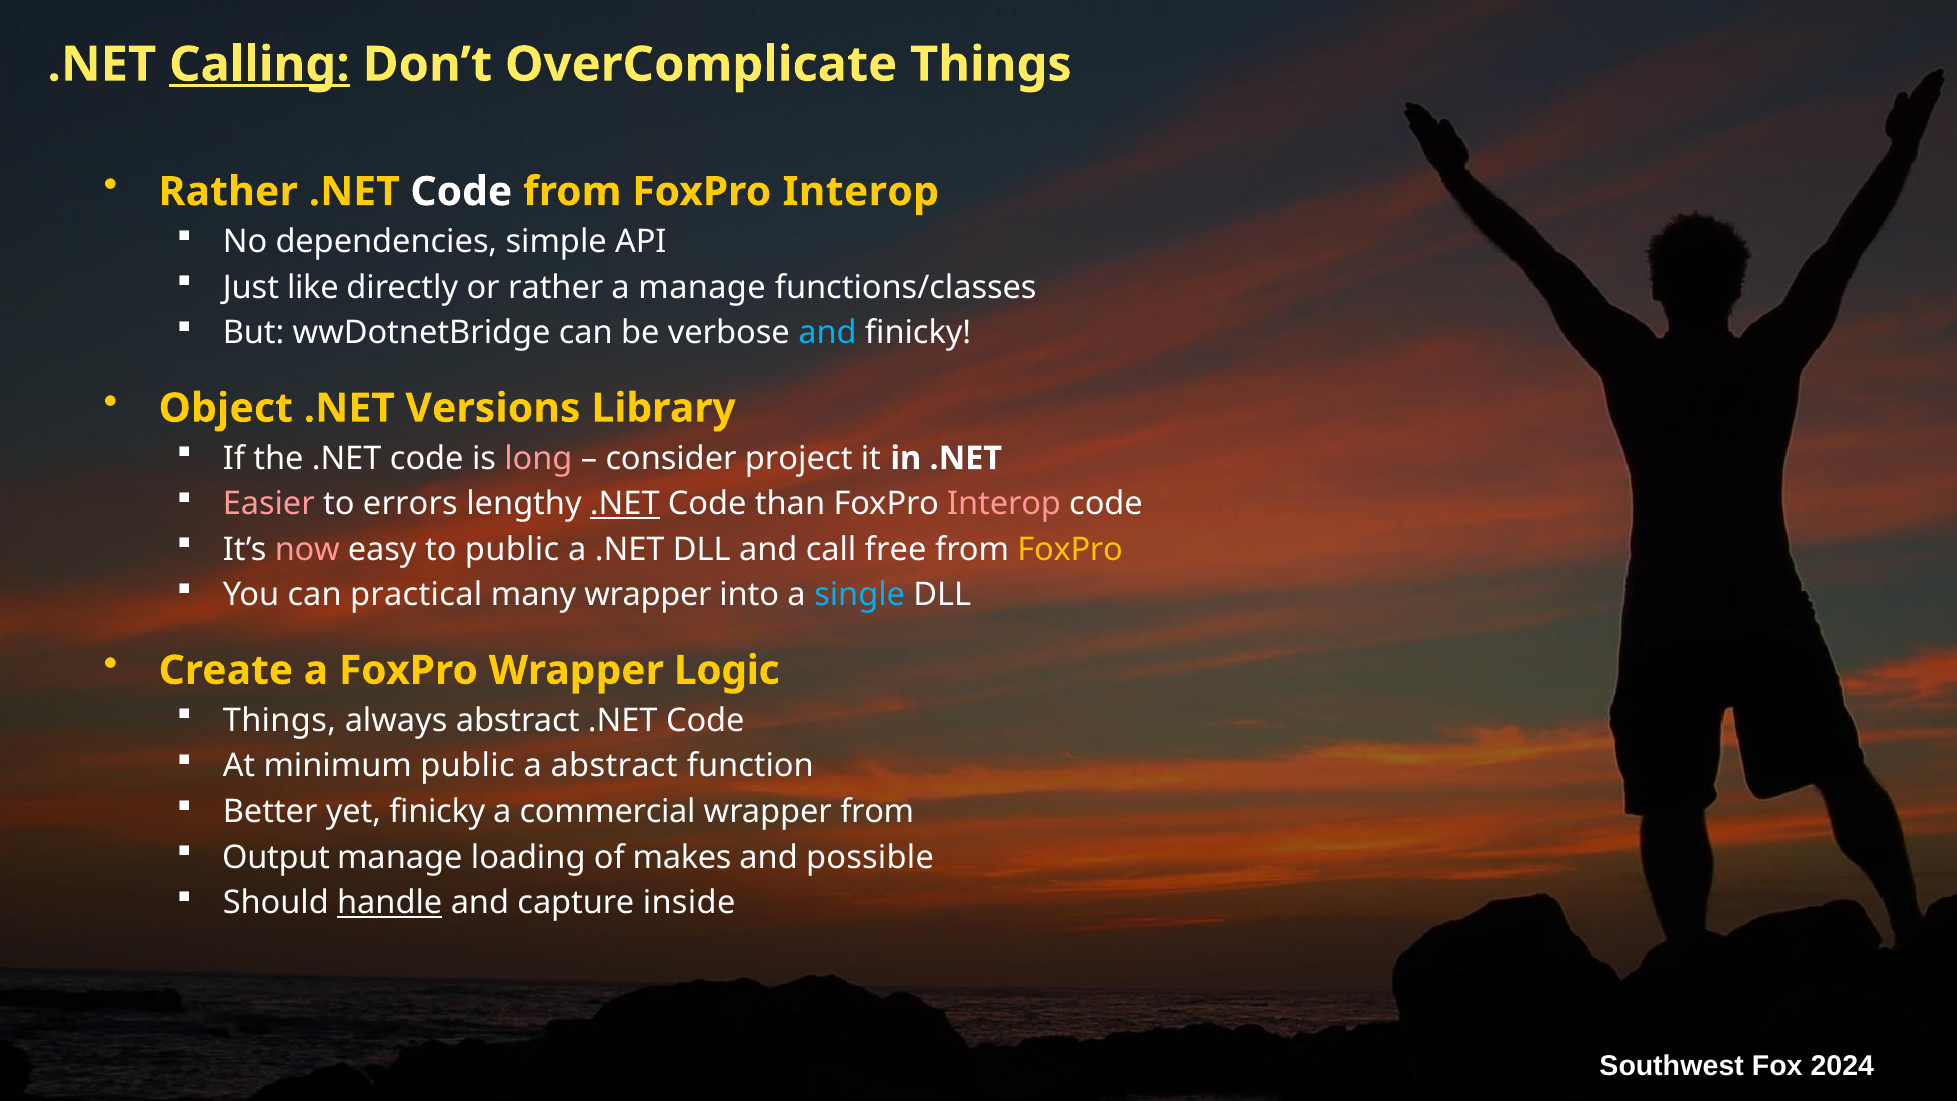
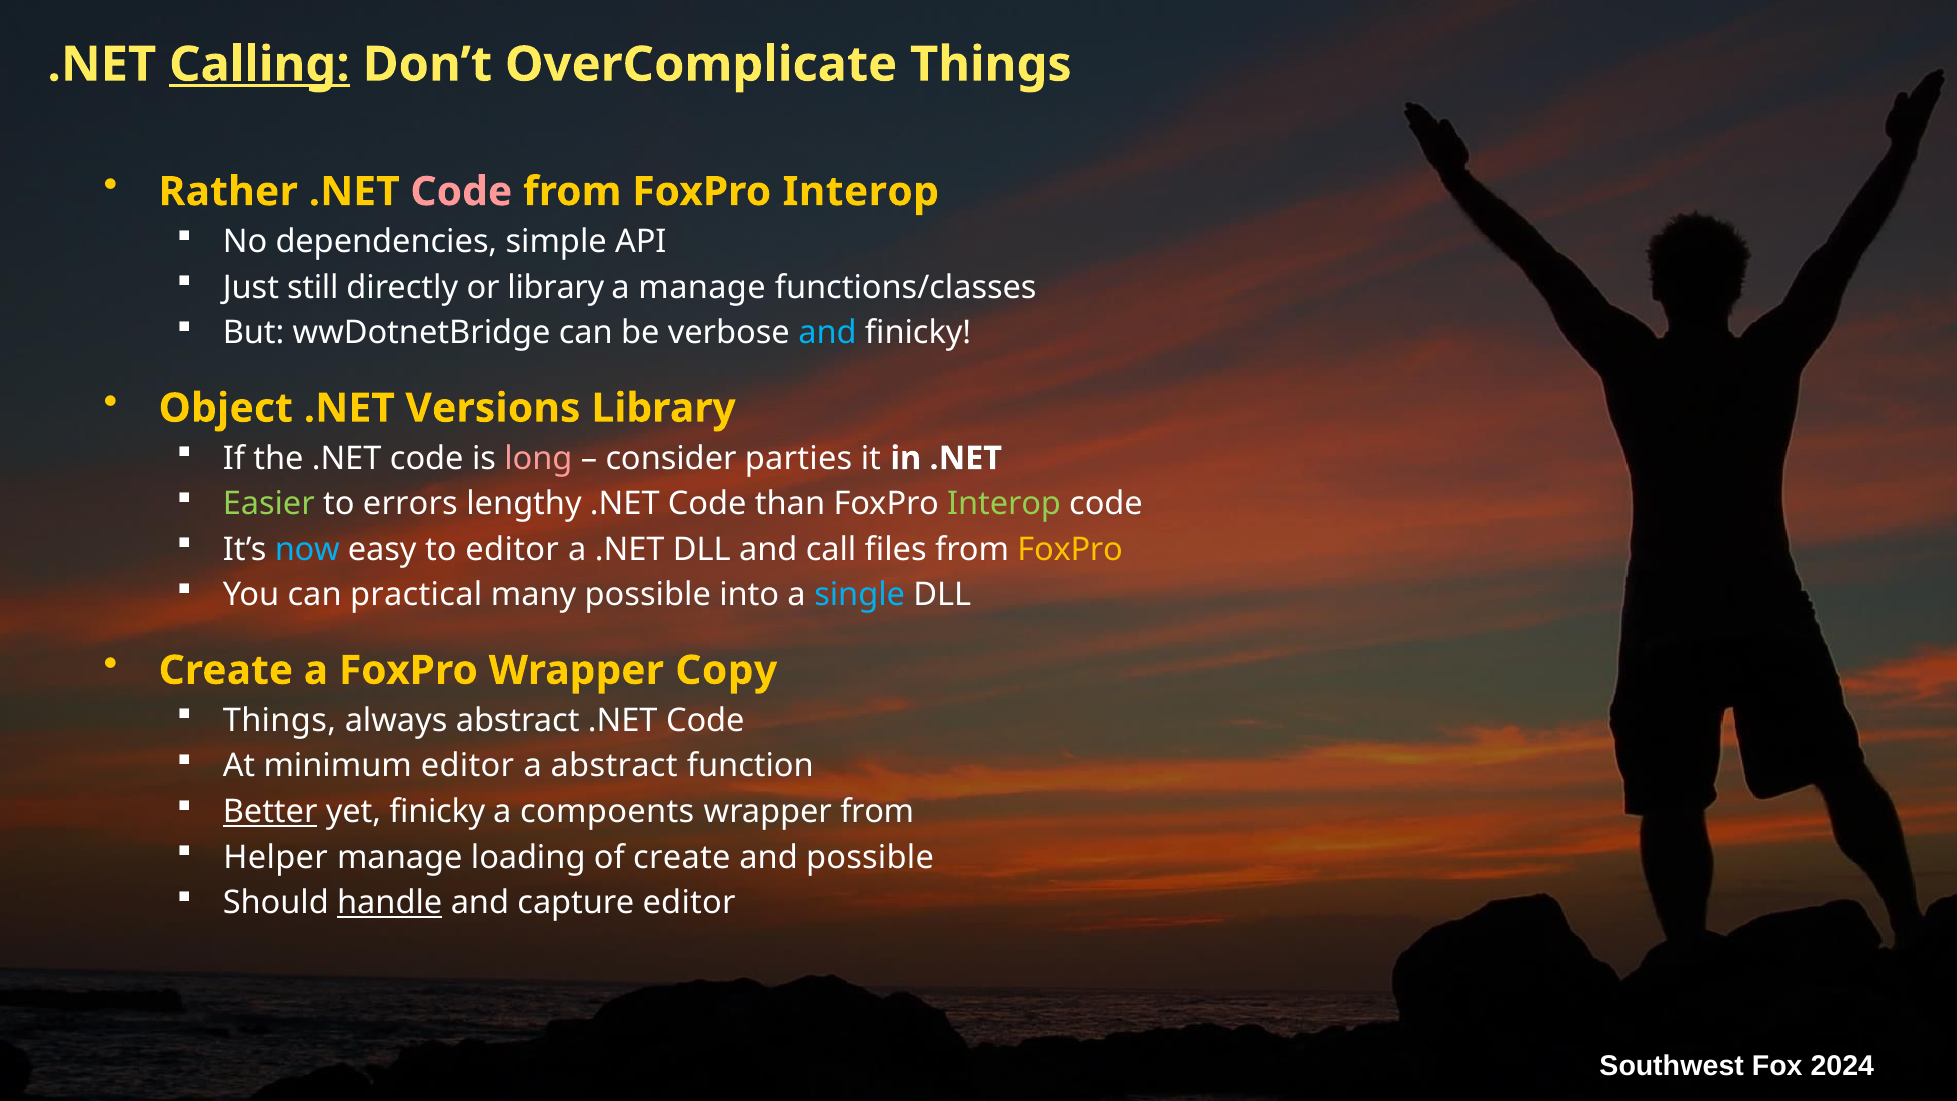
Code colour: white -> pink (461, 192)
like: like -> still (313, 287)
or rather: rather -> library (556, 287)
project: project -> parties (799, 458)
Easier colour: pink -> light green (269, 504)
.NET underline: present -> none (625, 504)
Interop colour: pink -> light green (1004, 504)
now colour: pink -> light blue (307, 549)
to public: public -> editor (512, 549)
free: free -> files (896, 549)
many wrapper: wrapper -> possible (648, 595)
Logic: Logic -> Copy (726, 670)
minimum public: public -> editor (468, 766)
Better underline: none -> present (270, 812)
commercial: commercial -> compoents (607, 812)
Output: Output -> Helper (276, 857)
of makes: makes -> create (682, 857)
capture inside: inside -> editor (689, 903)
